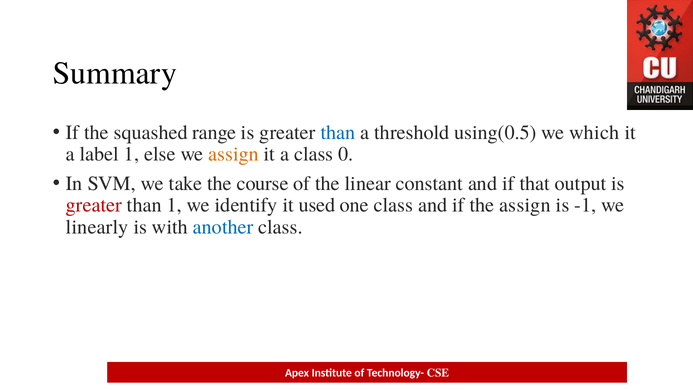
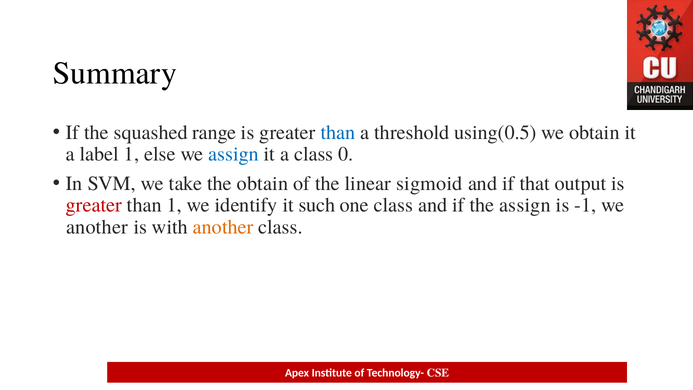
we which: which -> obtain (594, 132)
assign colour: orange -> blue (234, 154)
the course: course -> obtain (263, 183)
constant: constant -> sigmoid (429, 183)
used: used -> such (317, 205)
linearly: linearly -> another (97, 227)
another colour: blue -> orange (223, 227)
